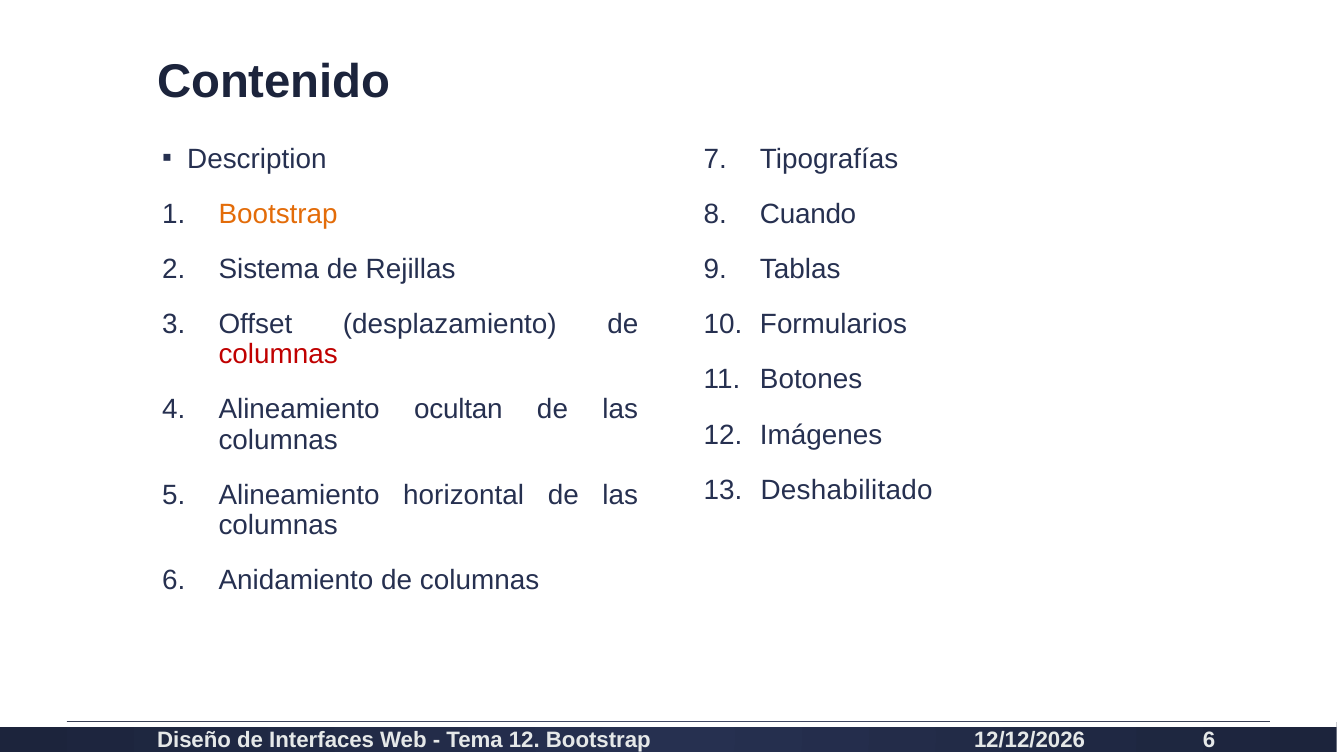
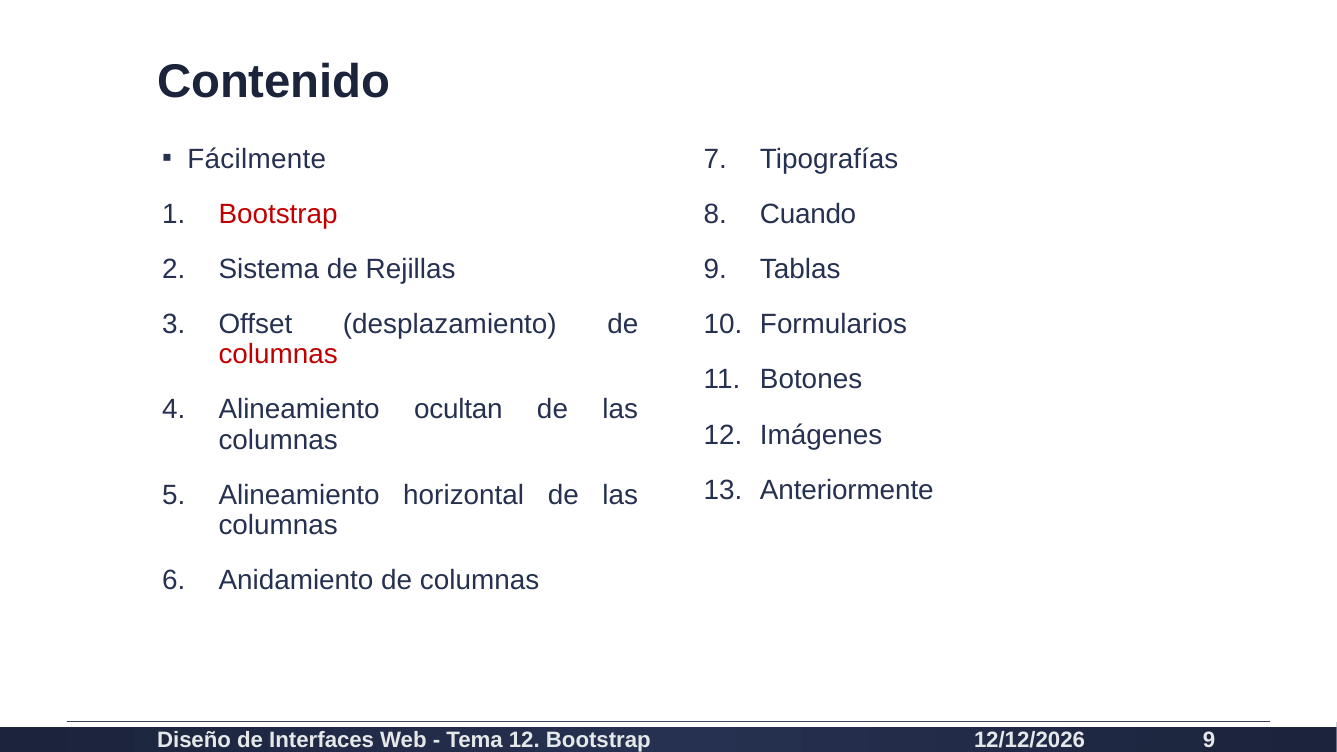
Description: Description -> Fácilmente (257, 159)
Bootstrap colour: orange -> red (278, 214)
Deshabilitado: Deshabilitado -> Anteriormente (847, 490)
6: 6 -> 9 (1209, 740)
